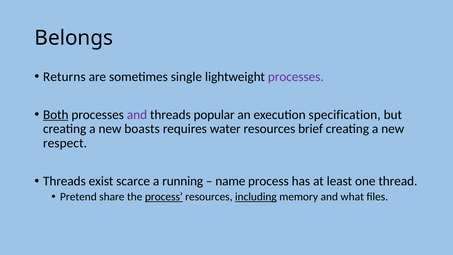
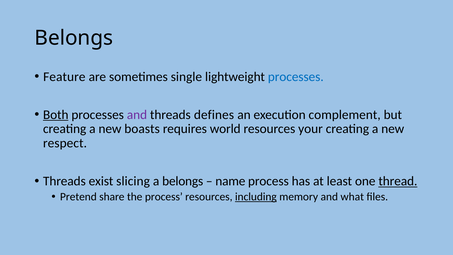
Returns: Returns -> Feature (64, 77)
processes colour: purple -> blue (296, 77)
popular: popular -> defines (214, 115)
specification: specification -> complement (345, 115)
water: water -> world (225, 129)
brief: brief -> your (311, 129)
scarce: scarce -> slicing (133, 181)
a running: running -> belongs (183, 181)
thread underline: none -> present (398, 181)
process underline: present -> none (164, 197)
